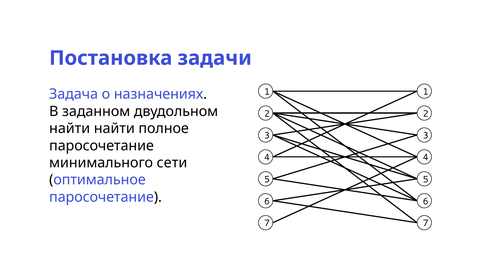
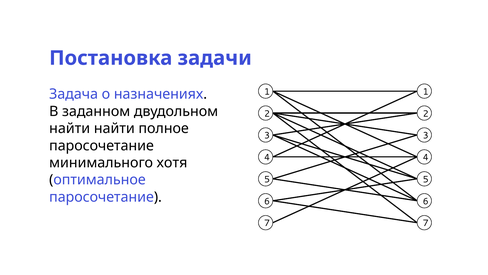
сети: сети -> хотя (172, 162)
